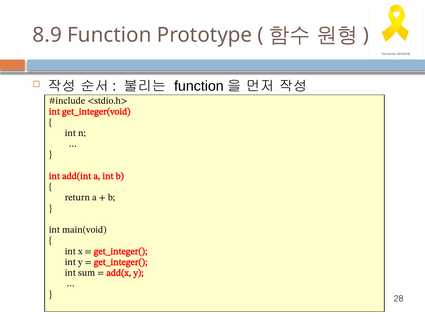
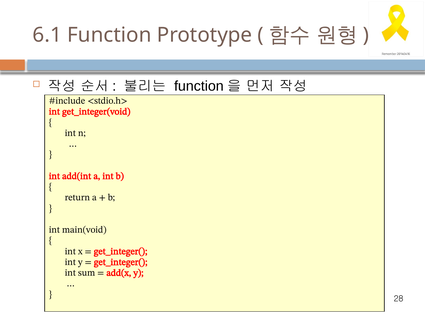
8.9: 8.9 -> 6.1 (47, 35)
